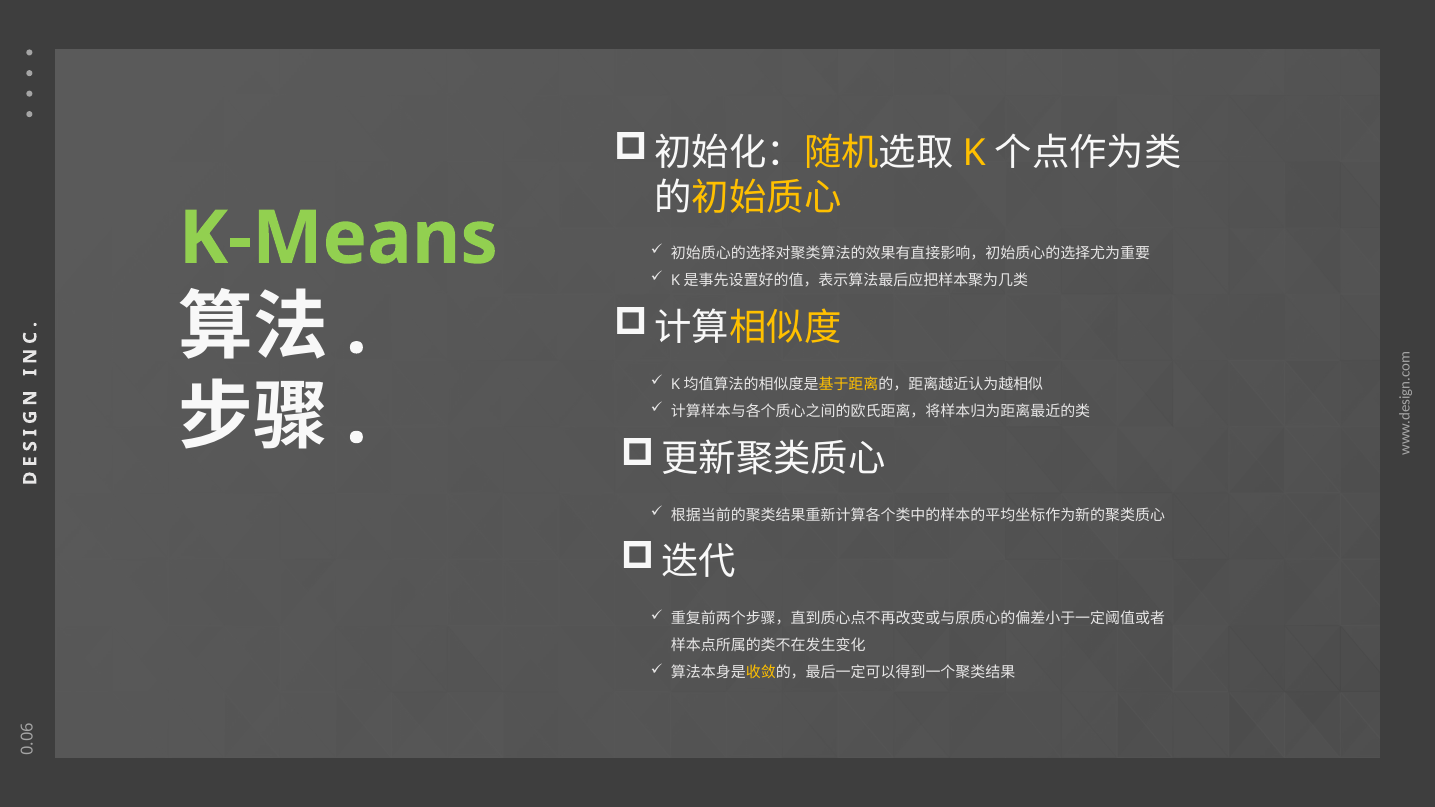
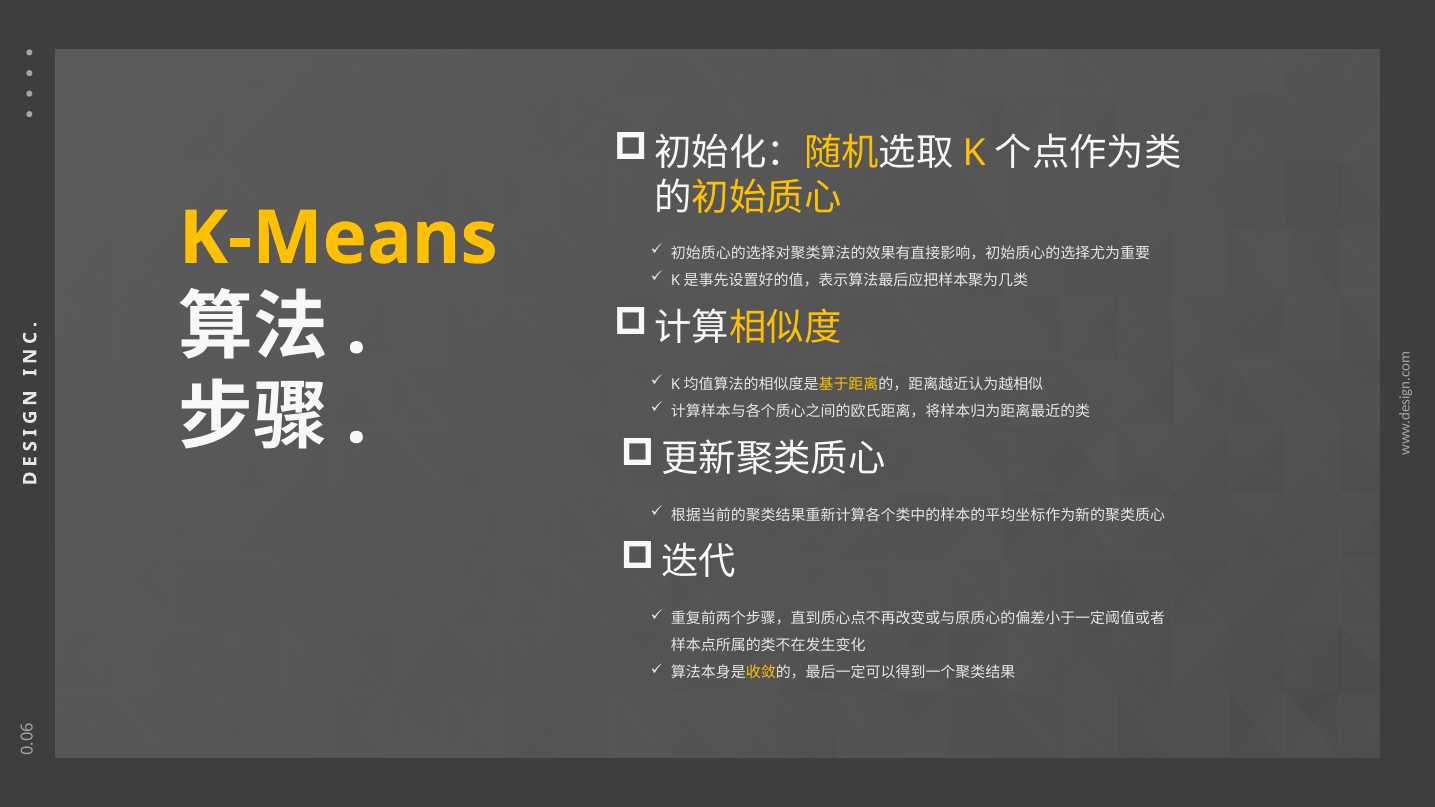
K-Means colour: light green -> yellow (338, 238)
